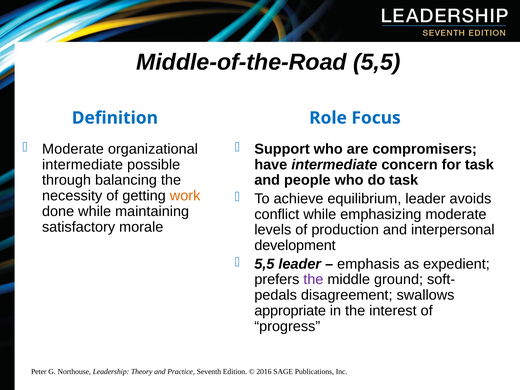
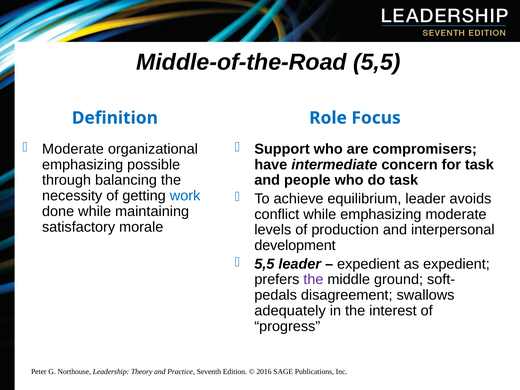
intermediate: intermediate -> emphasizing (83, 165)
work colour: orange -> blue (185, 196)
emphasis: emphasis -> expedient (368, 264)
appropriate: appropriate -> adequately (290, 311)
